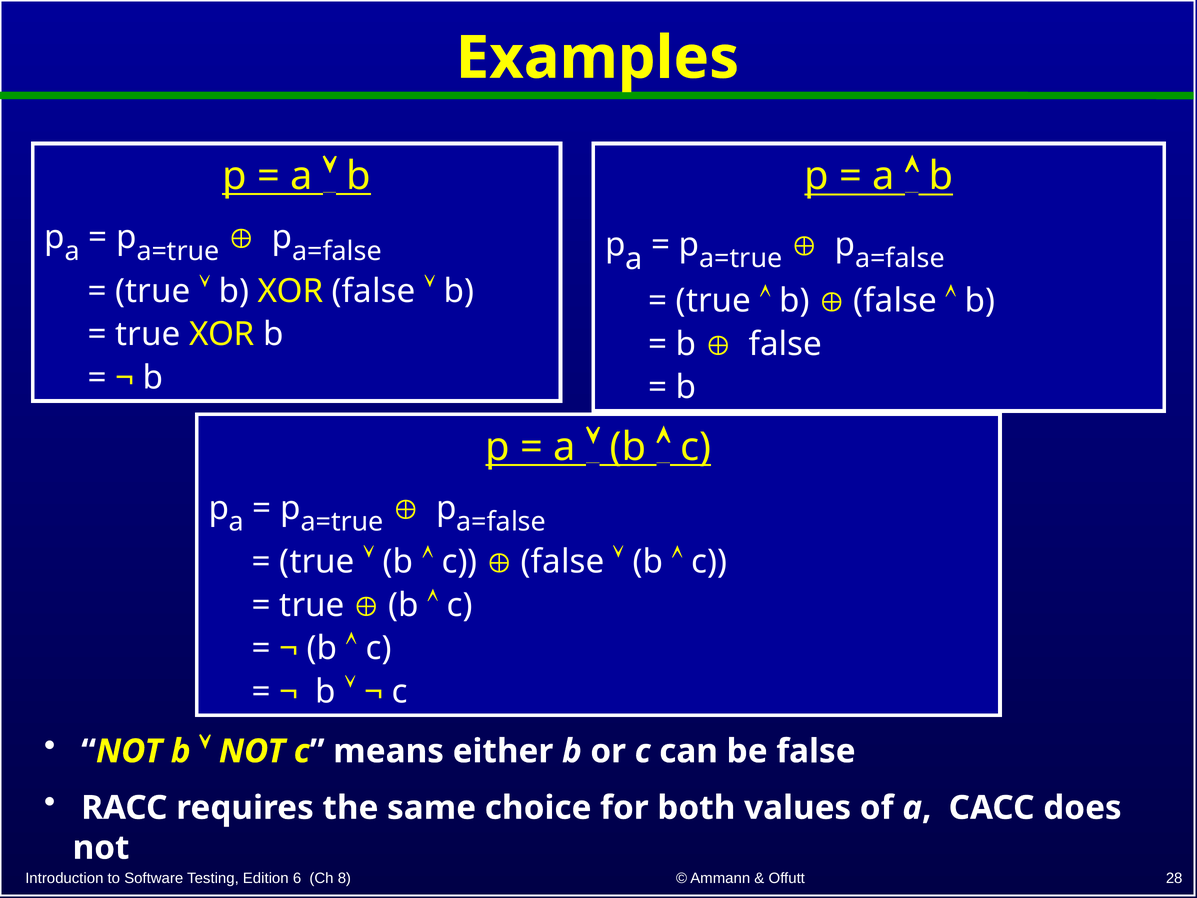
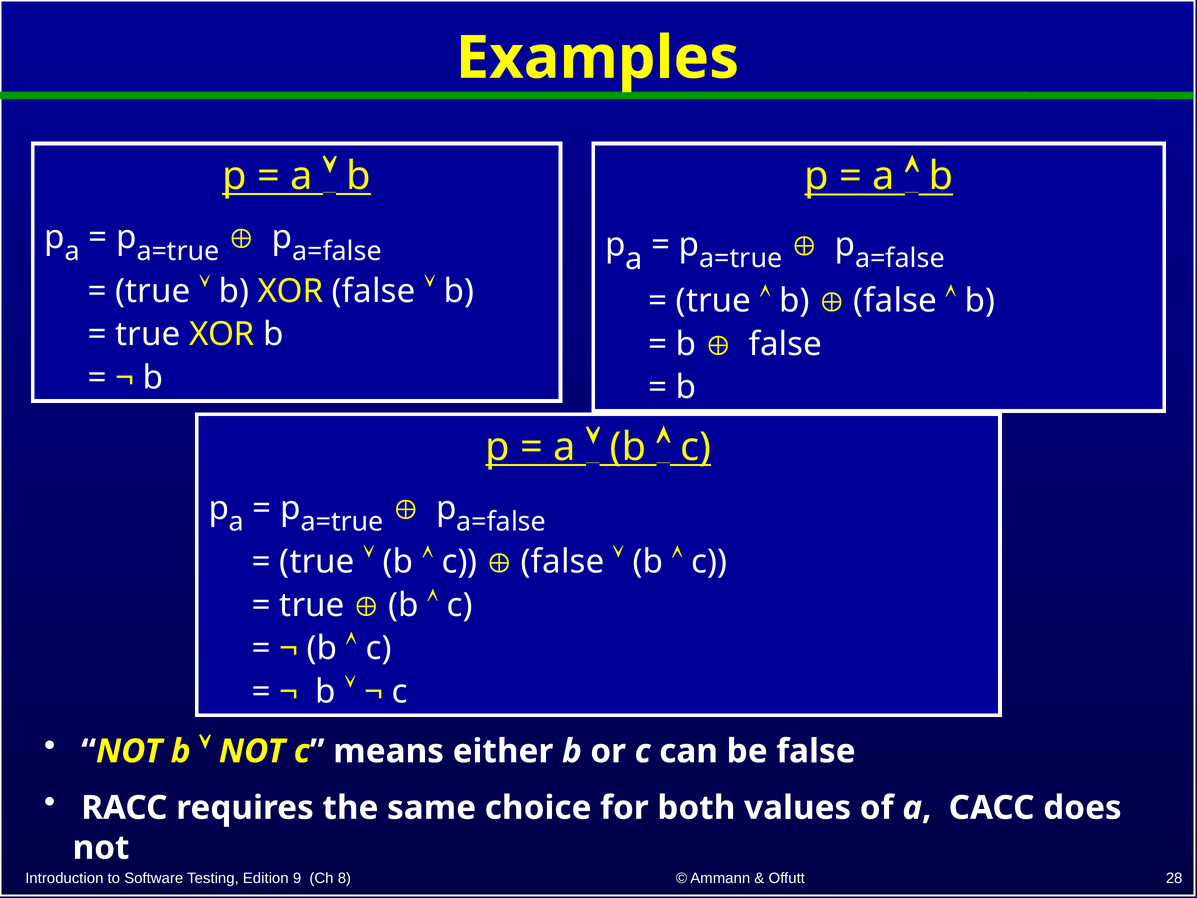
6: 6 -> 9 (297, 878)
